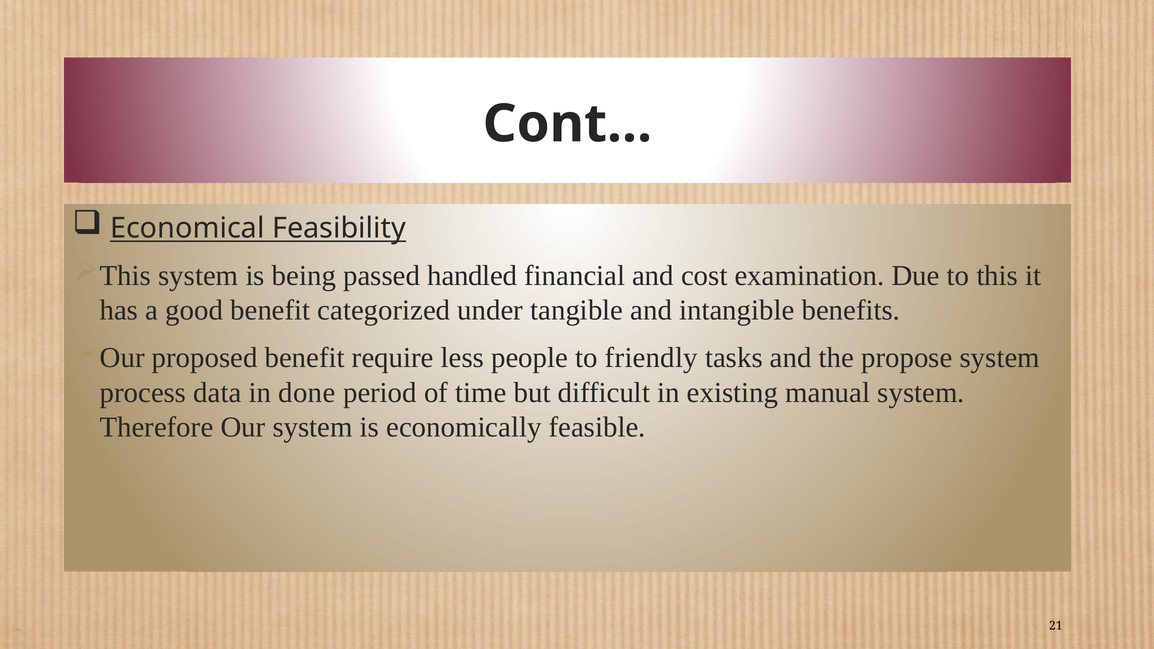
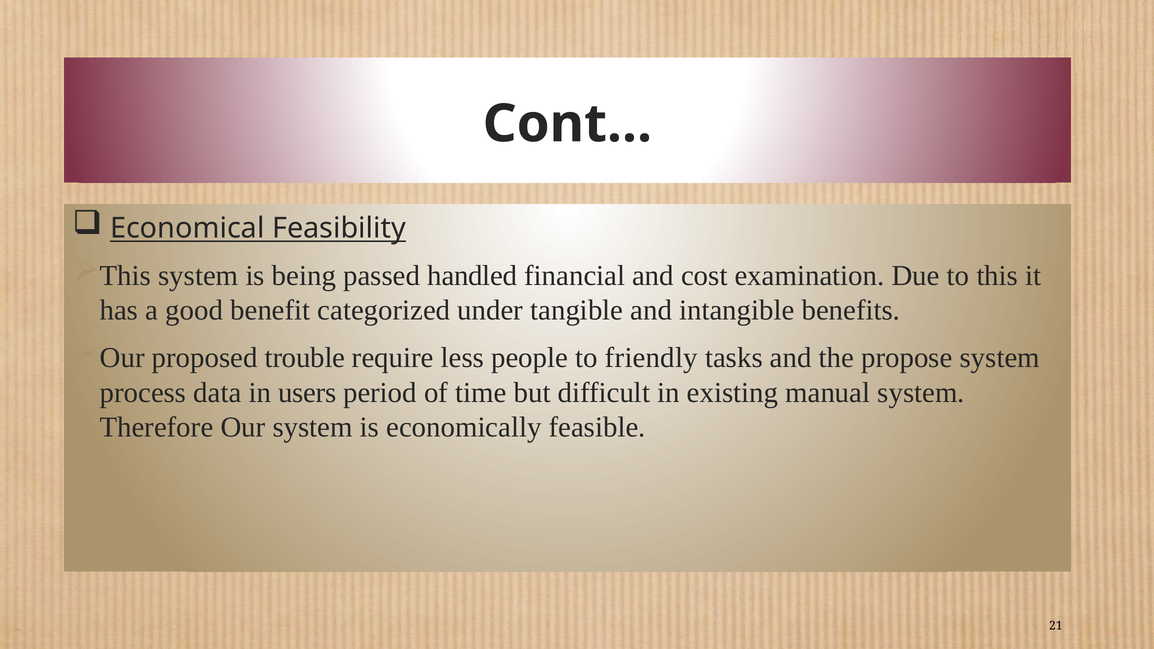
proposed benefit: benefit -> trouble (305, 358)
done: done -> users (307, 393)
